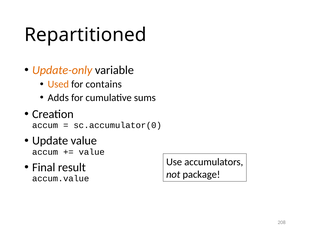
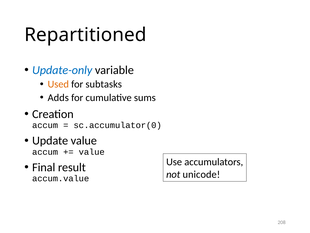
Update-only colour: orange -> blue (62, 70)
contains: contains -> subtasks (104, 84)
package: package -> unicode (201, 174)
